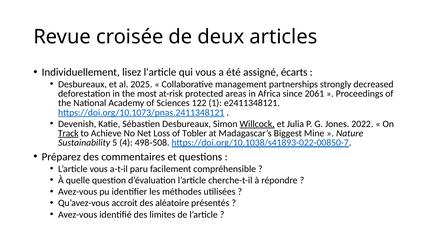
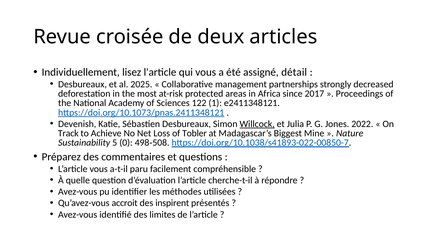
écarts: écarts -> détail (294, 72)
2061: 2061 -> 2017 (314, 94)
Track underline: present -> none (68, 133)
4: 4 -> 0 (126, 143)
aléatoire: aléatoire -> inspirent (172, 203)
